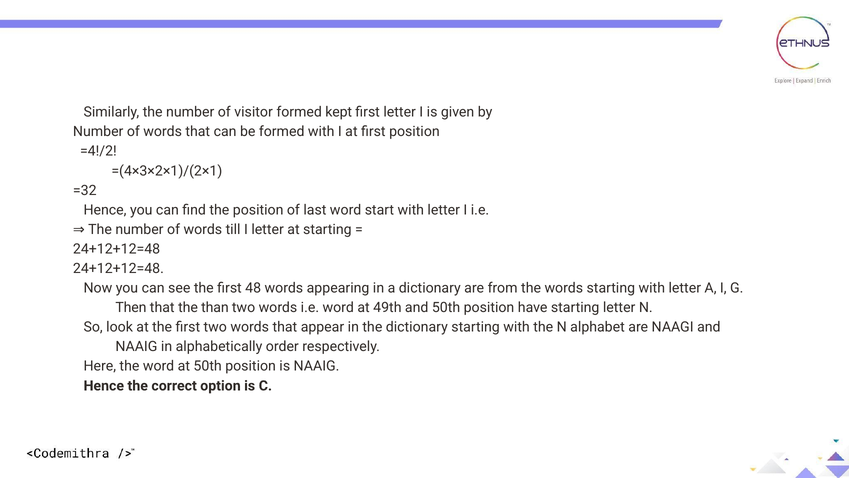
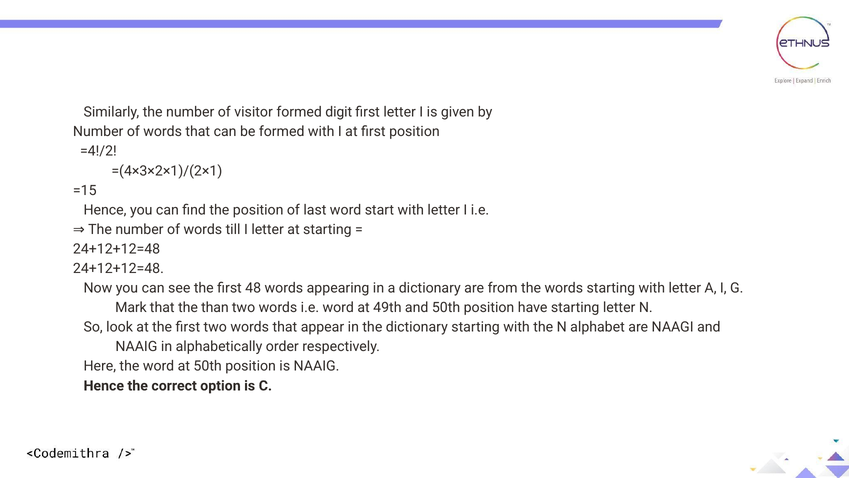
kept: kept -> digit (339, 112)
=32: =32 -> =15 (85, 190)
Then: Then -> Mark (131, 307)
